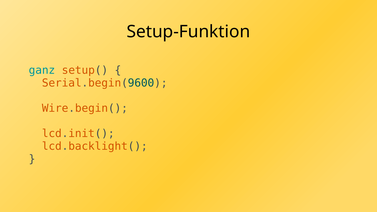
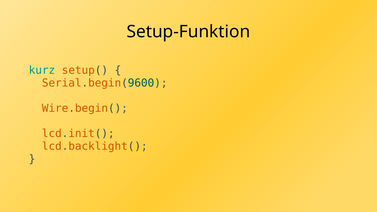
ganz: ganz -> kurz (42, 70)
